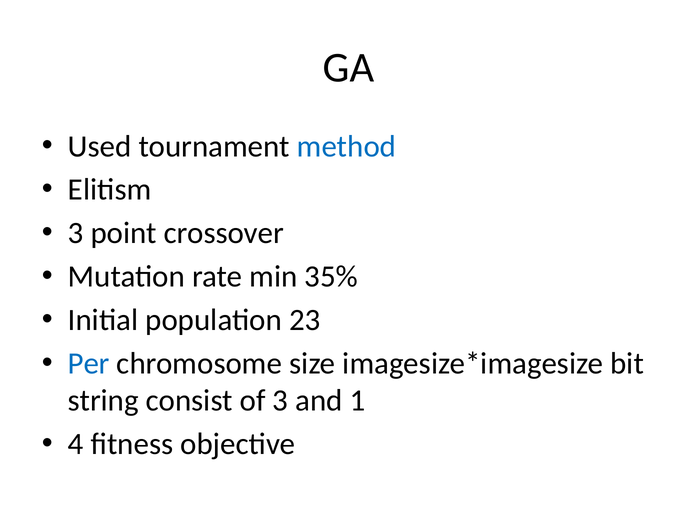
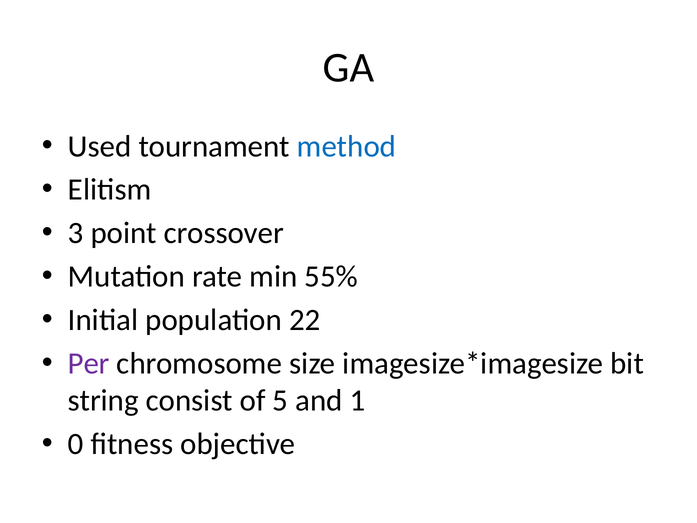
35%: 35% -> 55% (331, 276)
23: 23 -> 22 (305, 320)
Per colour: blue -> purple (89, 363)
of 3: 3 -> 5 (280, 401)
4: 4 -> 0 (76, 444)
